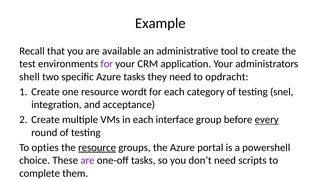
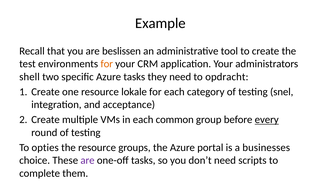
are available: available -> beslissen (121, 51)
for colour: purple -> orange (107, 64)
wordt: wordt -> lokale (134, 92)
each interface: interface -> common (175, 119)
resource underline: present -> none (97, 147)
a powershell: powershell -> businesses (266, 147)
